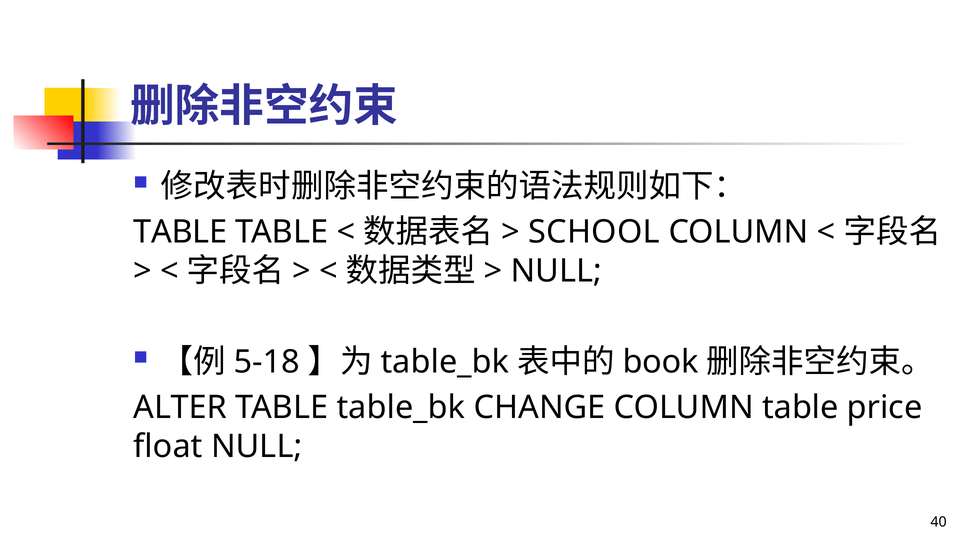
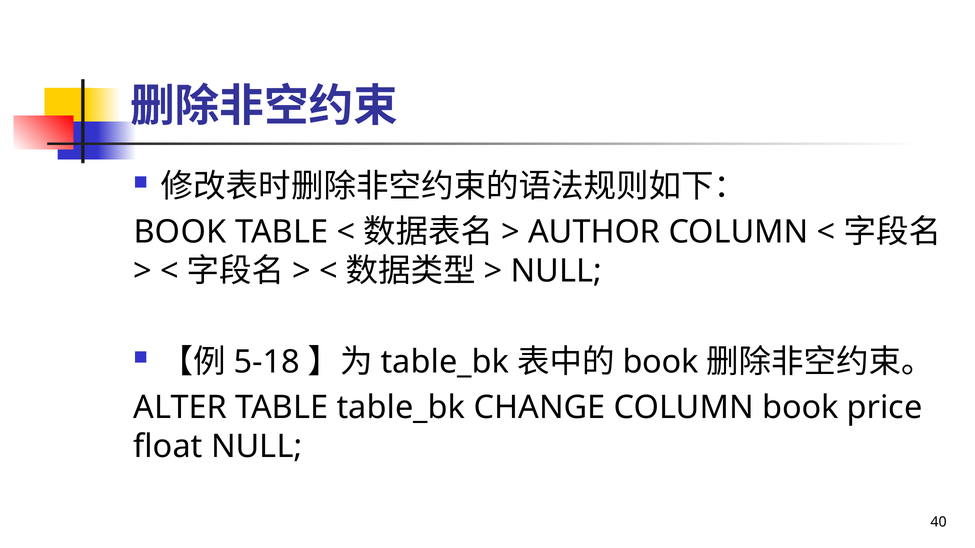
TABLE: TABLE -> BOOK (180, 232)
SCHOOL: SCHOOL -> AUTHOR (594, 232)
COLUMN table: table -> book (800, 408)
